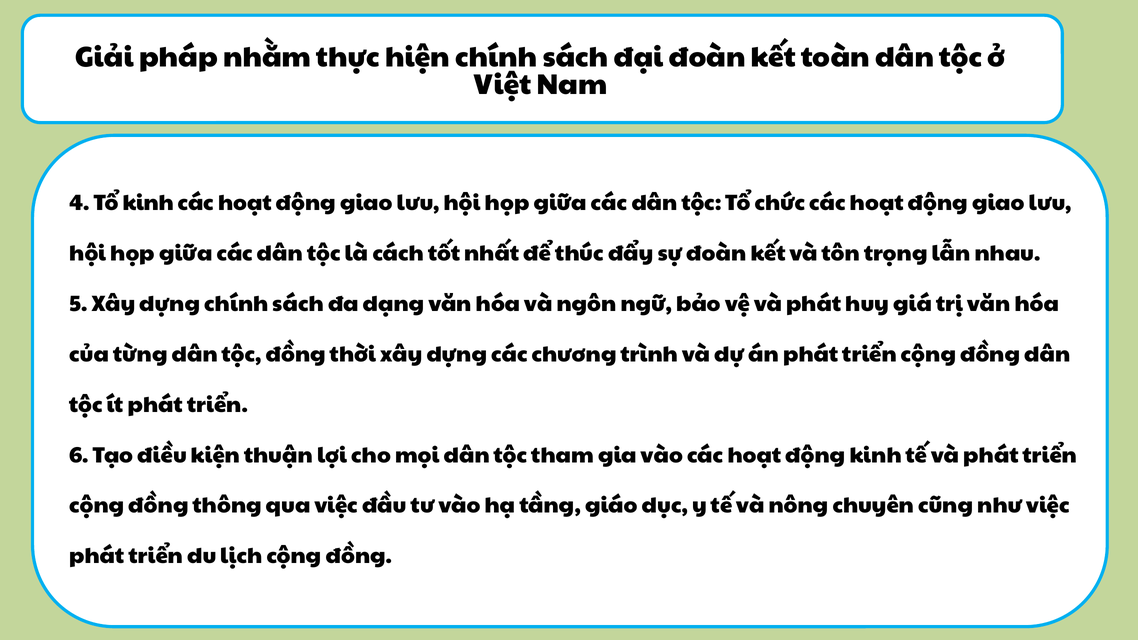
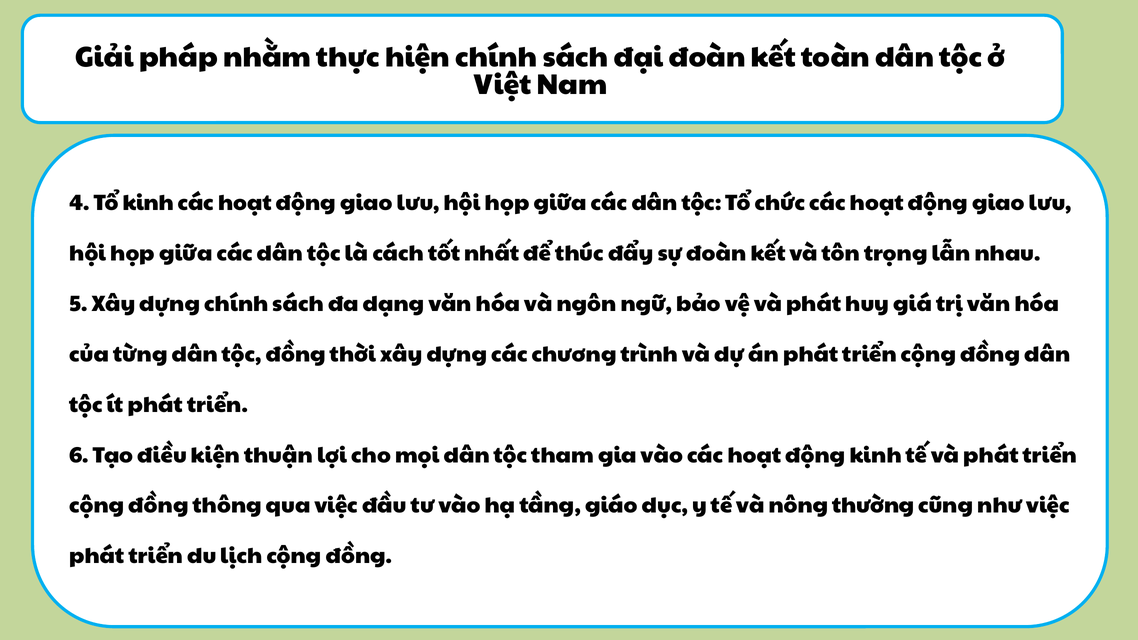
chuyên: chuyên -> thường (873, 506)
